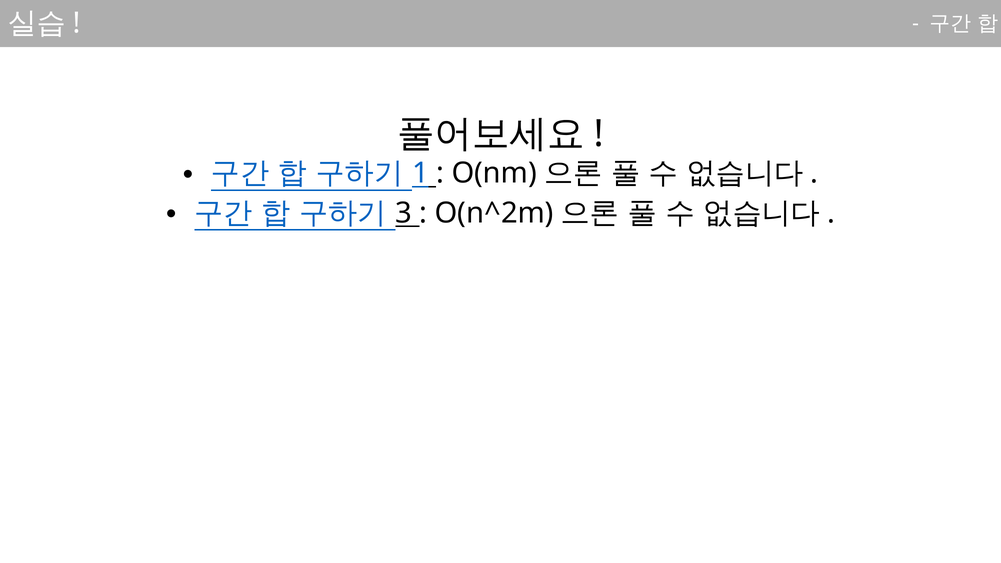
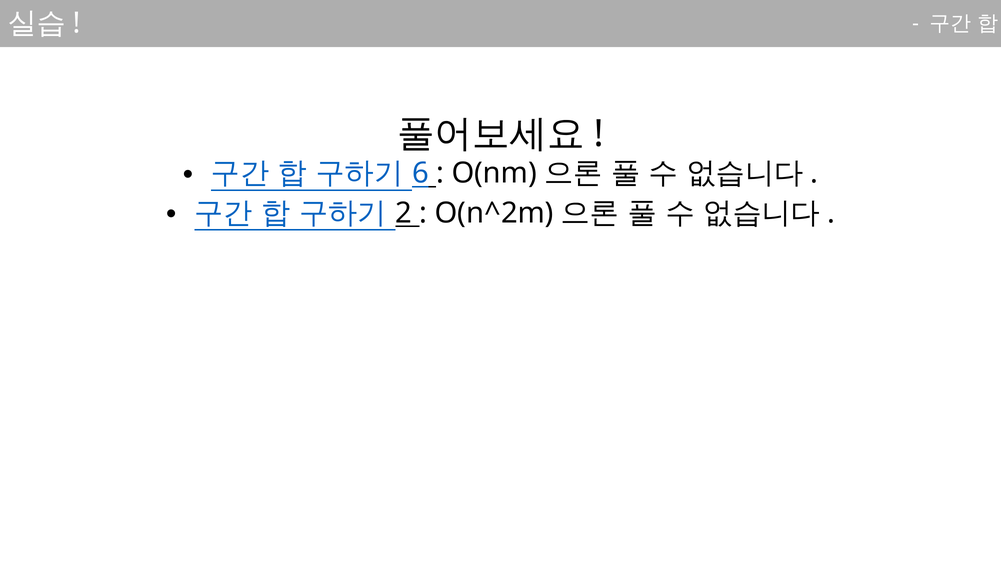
1: 1 -> 6 (420, 173)
3: 3 -> 2 (404, 213)
